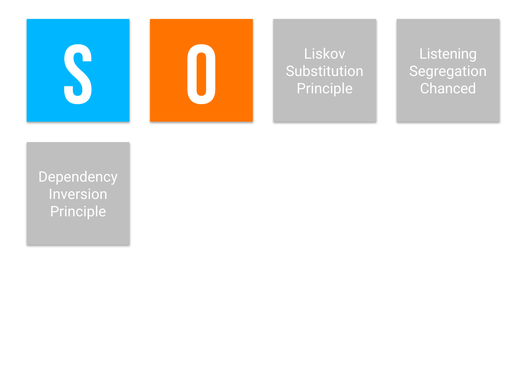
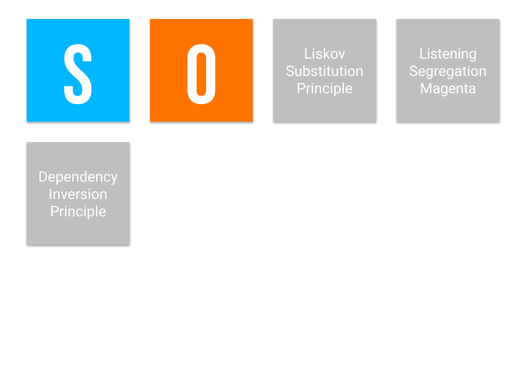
Chanced: Chanced -> Magenta (448, 89)
